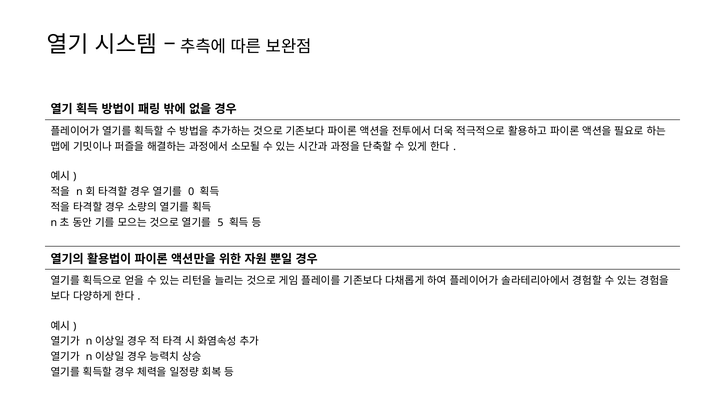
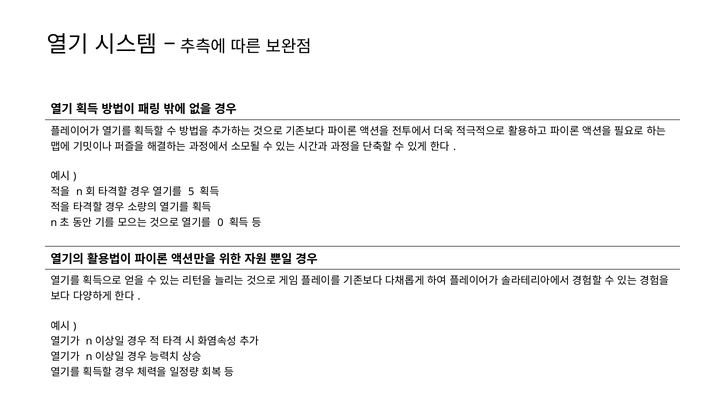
0: 0 -> 5 (191, 192)
5: 5 -> 0 (220, 223)
